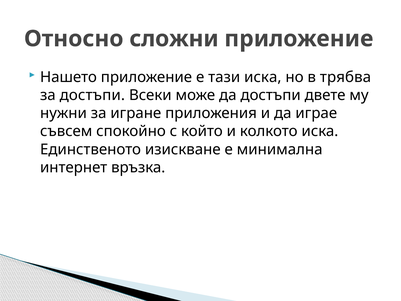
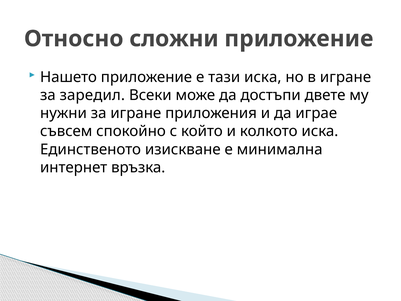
в трябва: трябва -> игране (346, 77)
за достъпи: достъпи -> заредил (92, 95)
